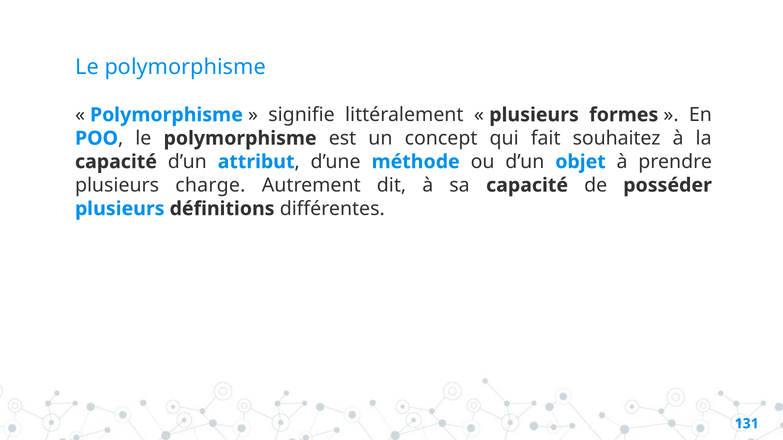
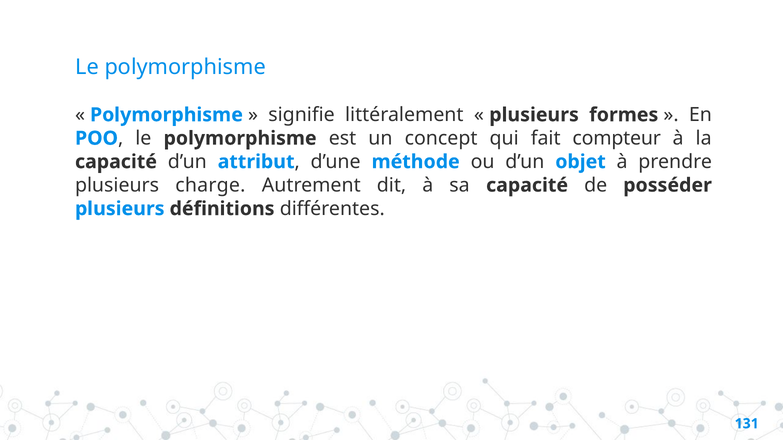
souhaitez: souhaitez -> compteur (617, 138)
